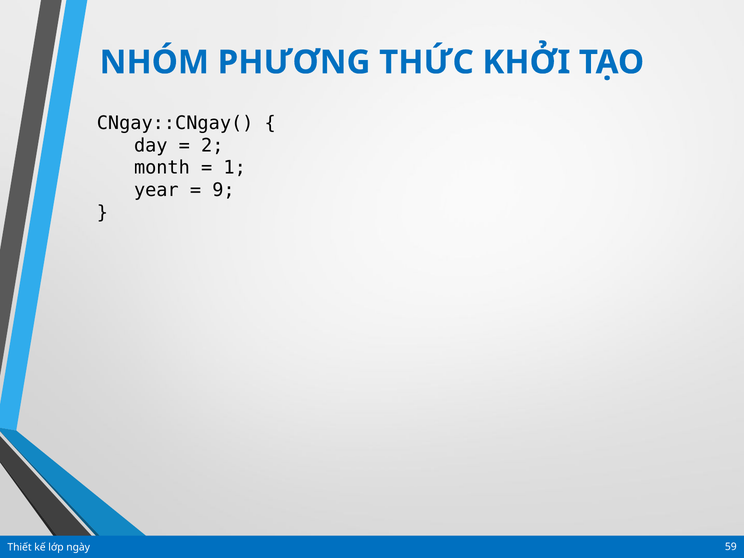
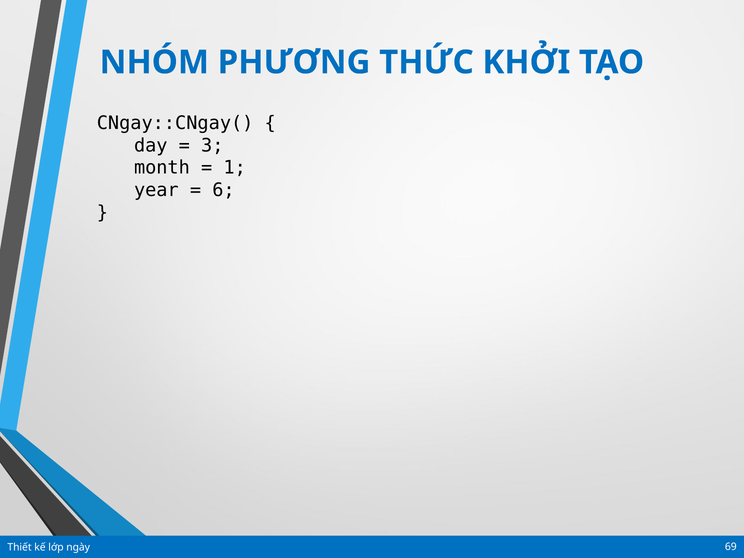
2: 2 -> 3 (212, 146)
9: 9 -> 6 (224, 190)
59: 59 -> 69 (731, 547)
